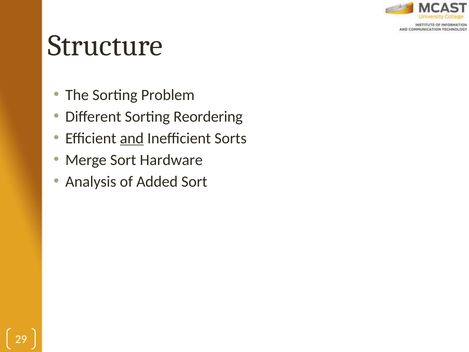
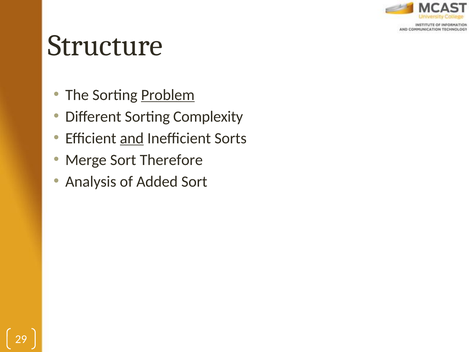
Problem underline: none -> present (168, 95)
Reordering: Reordering -> Complexity (208, 117)
Hardware: Hardware -> Therefore (171, 160)
